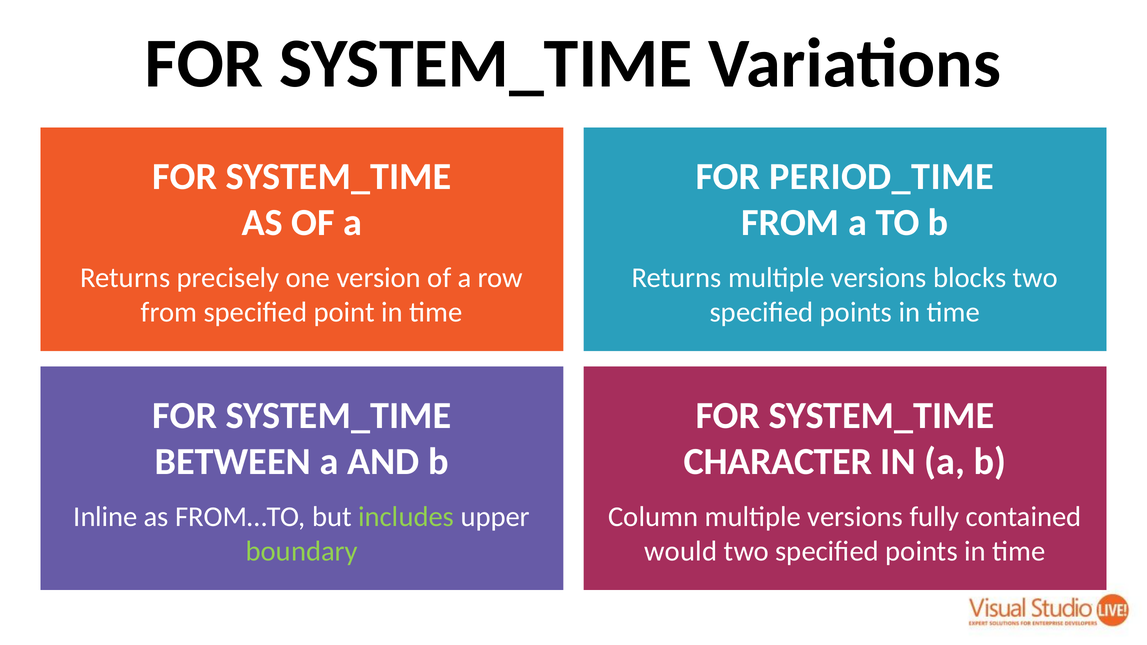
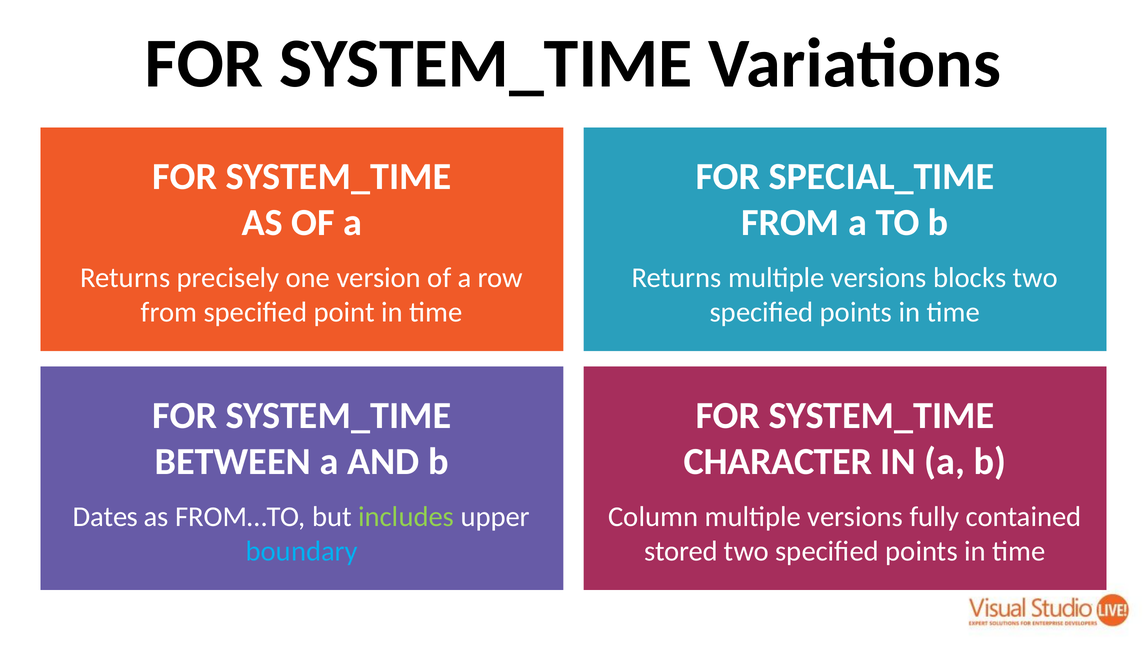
PERIOD_TIME: PERIOD_TIME -> SPECIAL_TIME (882, 177)
Inline: Inline -> Dates (106, 517)
boundary colour: light green -> light blue (302, 551)
would: would -> stored (681, 551)
